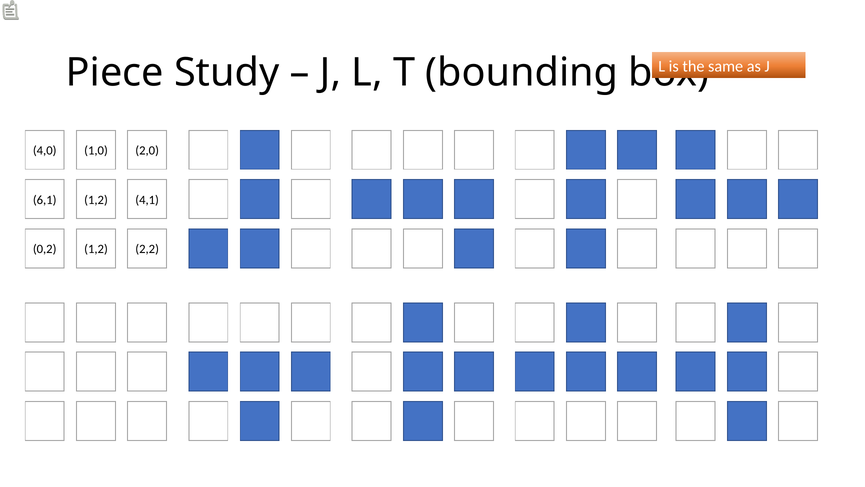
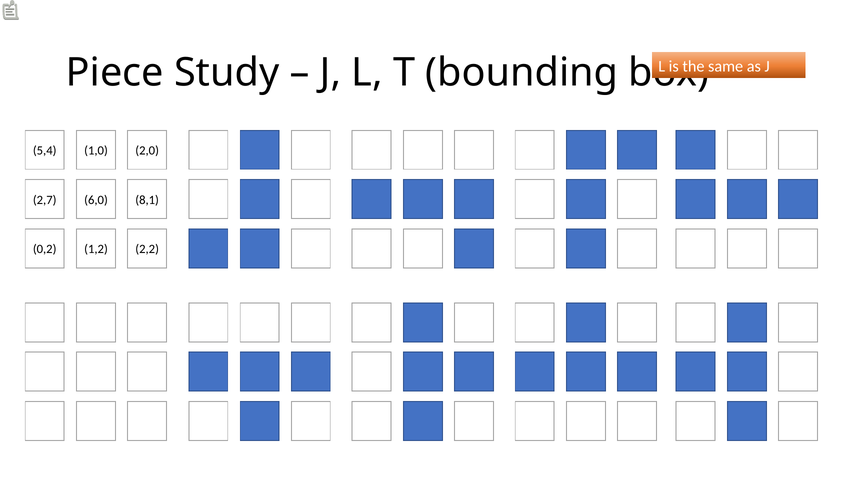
4,0: 4,0 -> 5,4 (45, 151)
6,1: 6,1 -> 2,7 (45, 200)
1,2: 1,2 -> 6,0 (96, 200)
4,1: 4,1 -> 8,1 (147, 200)
